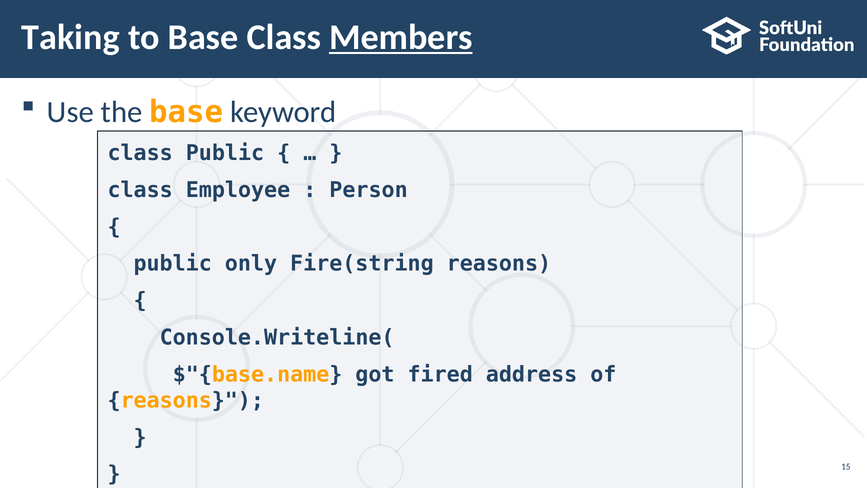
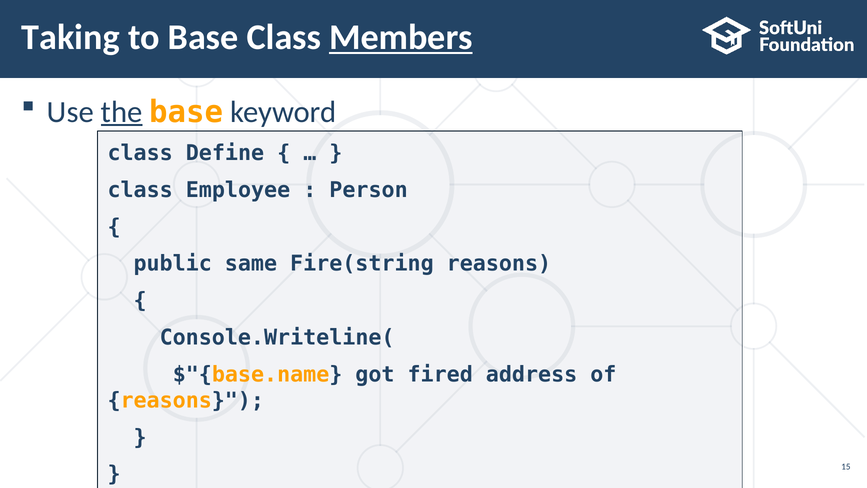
the underline: none -> present (122, 112)
class Public: Public -> Define (225, 153)
only: only -> same (251, 264)
